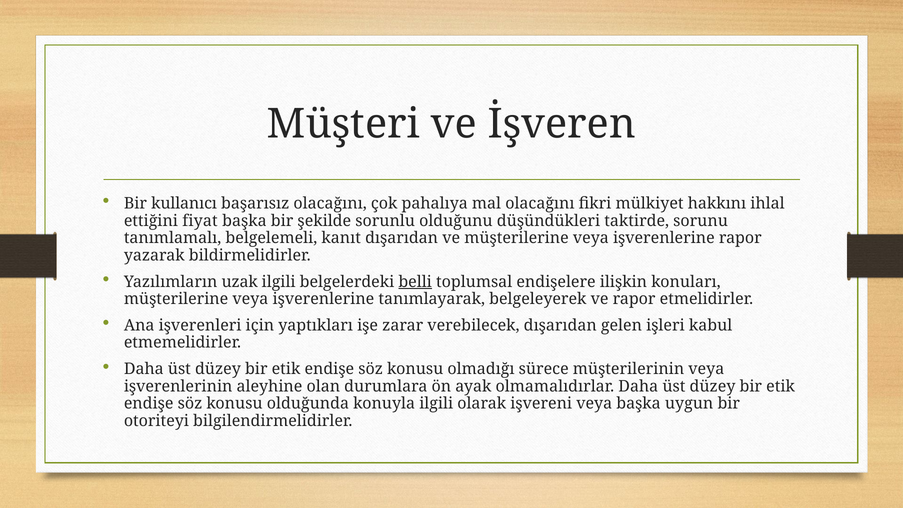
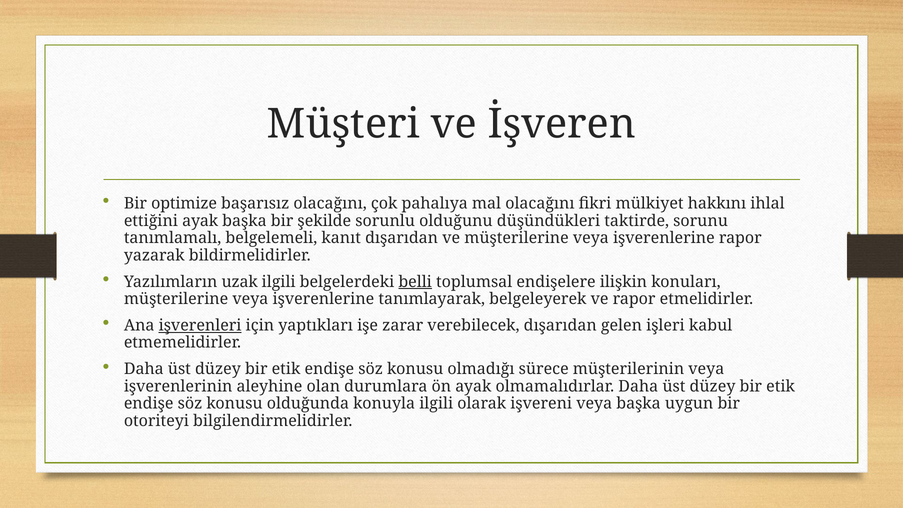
kullanıcı: kullanıcı -> optimize (184, 203)
ettiğini fiyat: fiyat -> ayak (200, 221)
işverenleri underline: none -> present (200, 325)
